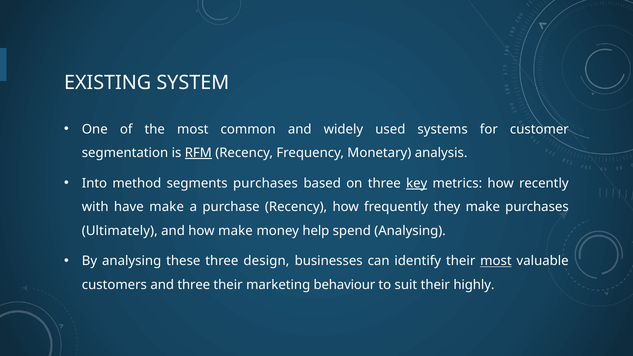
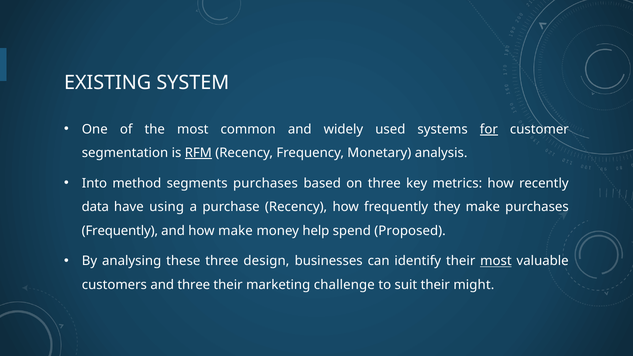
for underline: none -> present (489, 129)
key underline: present -> none (417, 183)
with: with -> data (95, 207)
have make: make -> using (167, 207)
Ultimately: Ultimately -> Frequently (120, 231)
spend Analysing: Analysing -> Proposed (410, 231)
behaviour: behaviour -> challenge (344, 285)
highly: highly -> might (474, 285)
